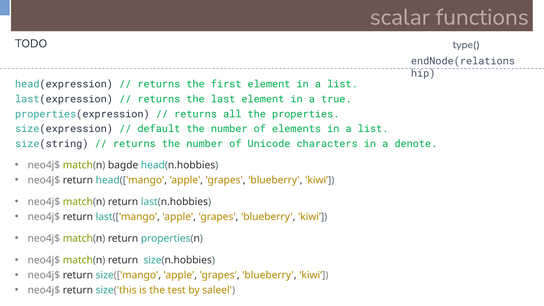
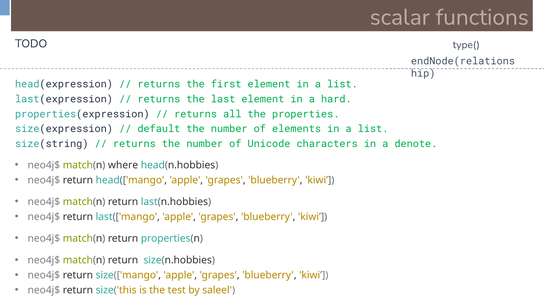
true: true -> hard (336, 99)
bagde: bagde -> where (123, 165)
